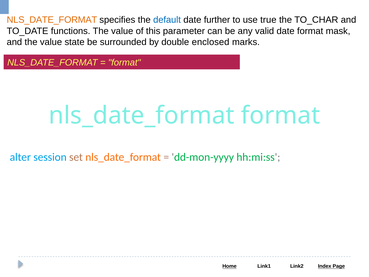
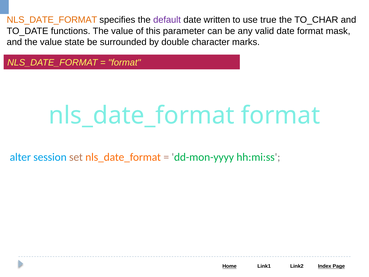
default colour: blue -> purple (167, 20)
further: further -> written (217, 20)
enclosed: enclosed -> character (211, 42)
